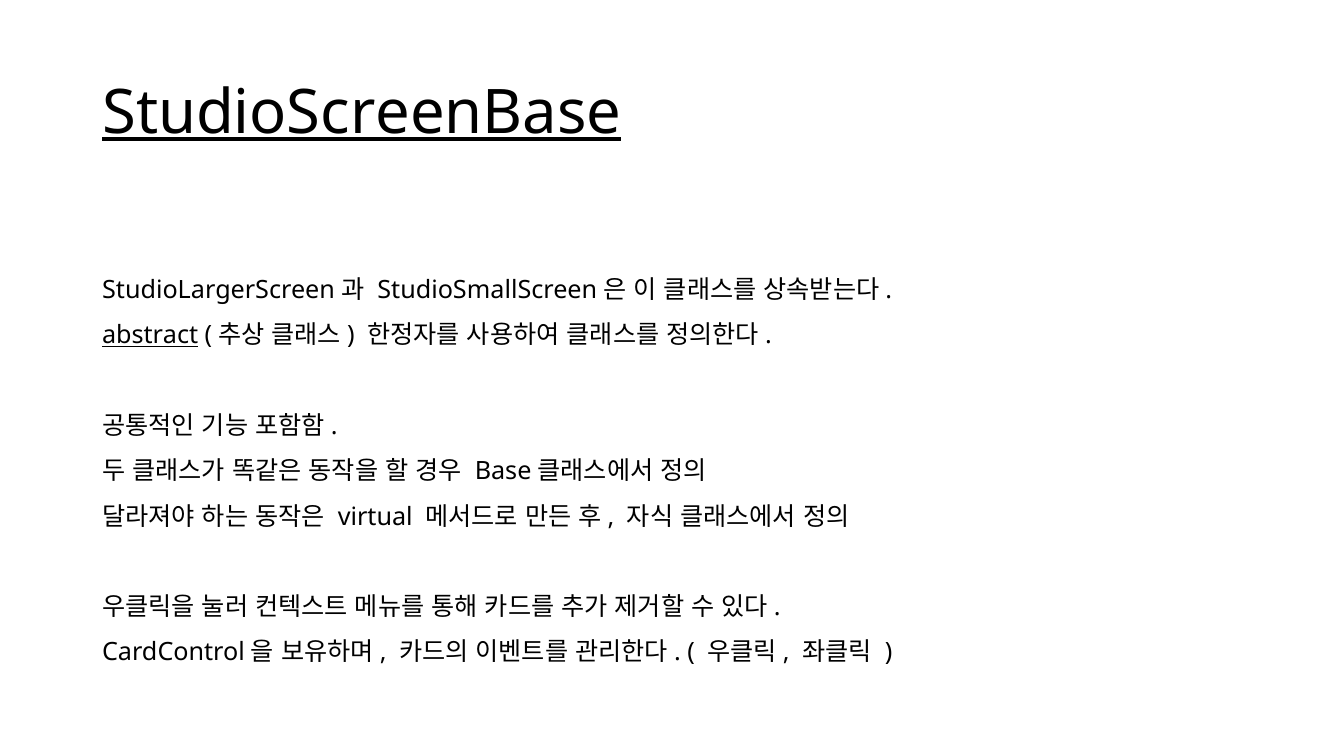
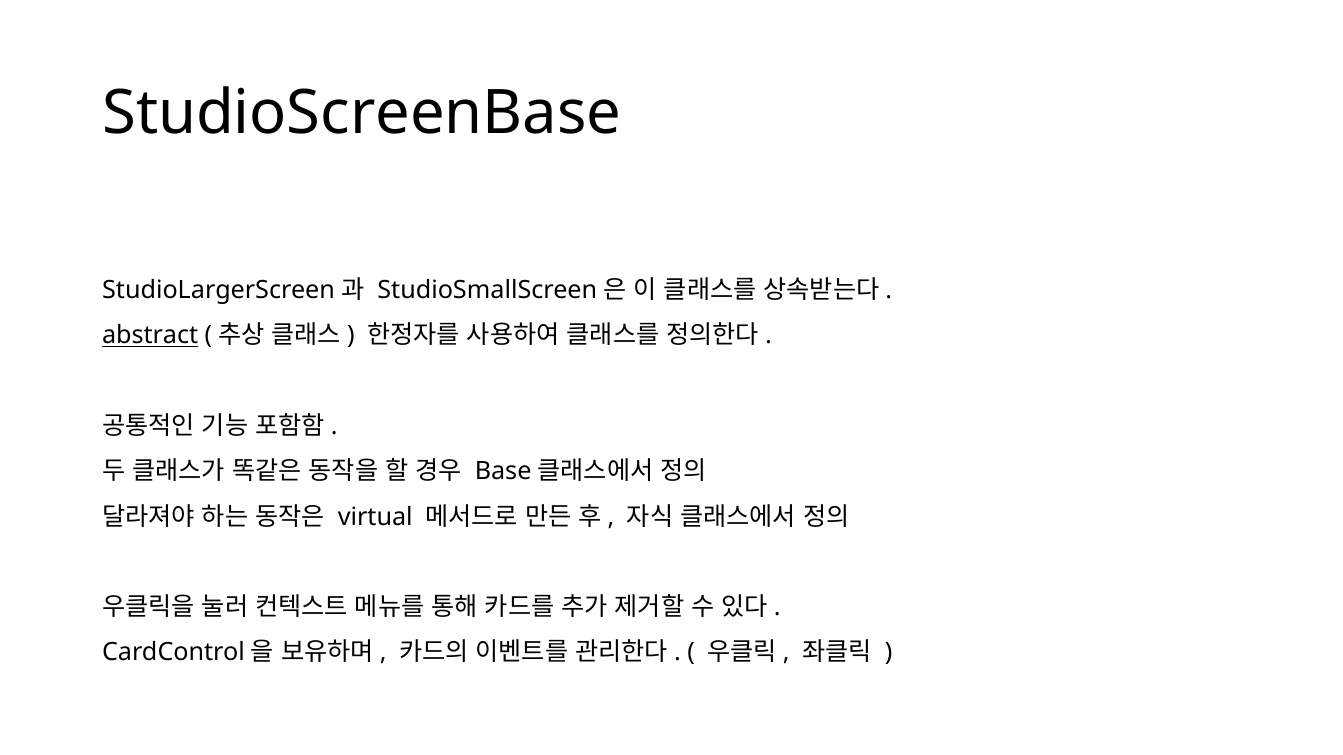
StudioScreenBase underline: present -> none (362, 113)
